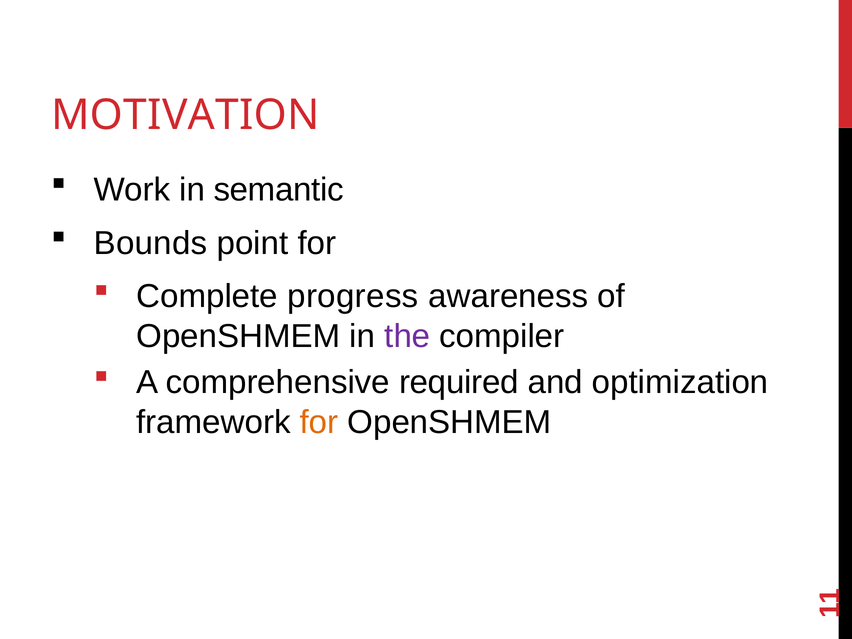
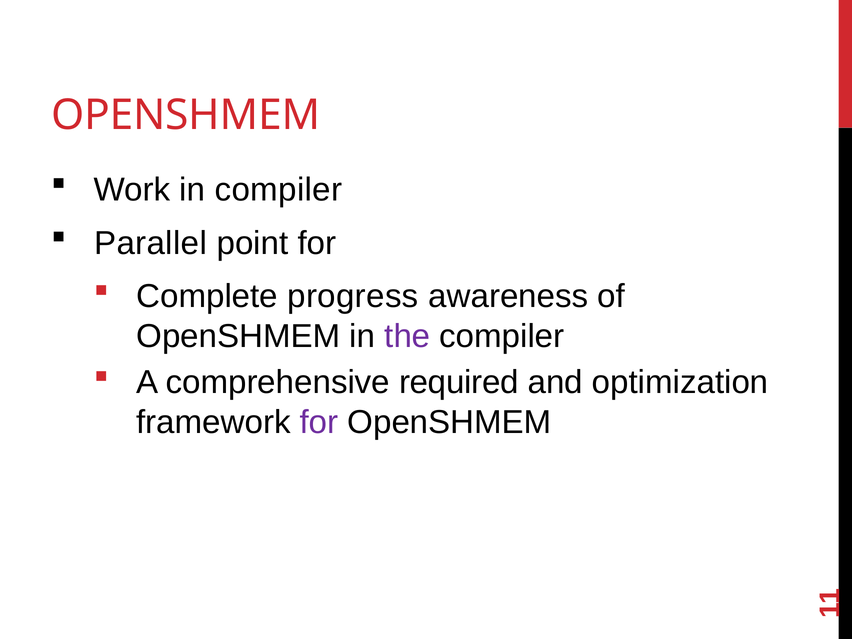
MOTIVATION: MOTIVATION -> OPENSHMEM (186, 115)
in semantic: semantic -> compiler (278, 190)
Bounds: Bounds -> Parallel (150, 243)
for colour: orange -> purple (319, 422)
